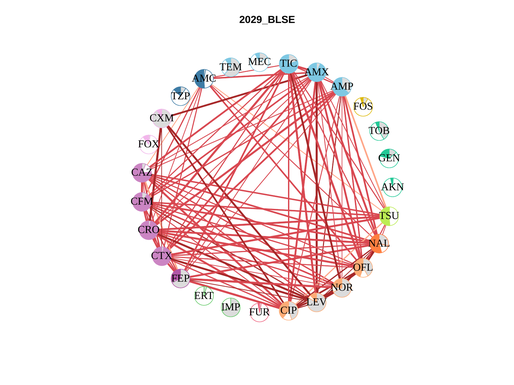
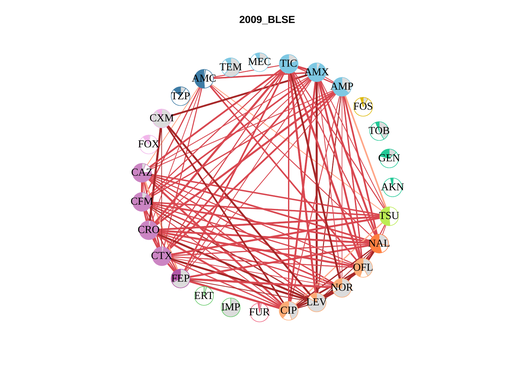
2029_BLSE: 2029_BLSE -> 2009_BLSE (267, 20)
